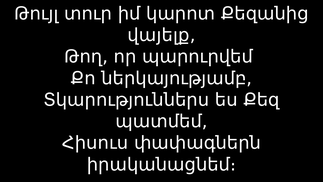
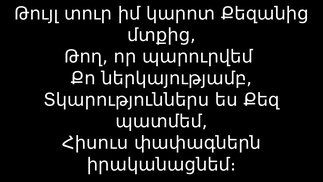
վայելք: վայելք -> մտքից (161, 35)
